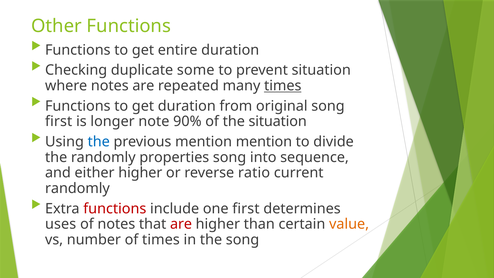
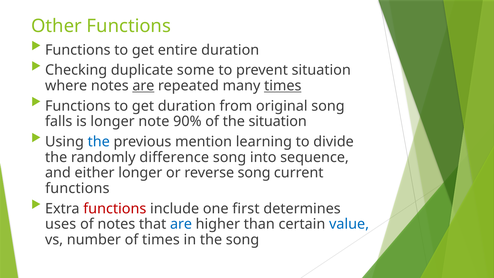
are underline: none -> present (143, 86)
first: first -> falls (59, 121)
mention mention: mention -> learning (264, 142)
properties: properties -> difference (174, 157)
either higher: higher -> longer (140, 173)
reverse ratio: ratio -> song (254, 173)
randomly: randomly -> functions (77, 188)
are colour: red -> blue (181, 224)
value colour: orange -> blue (349, 224)
